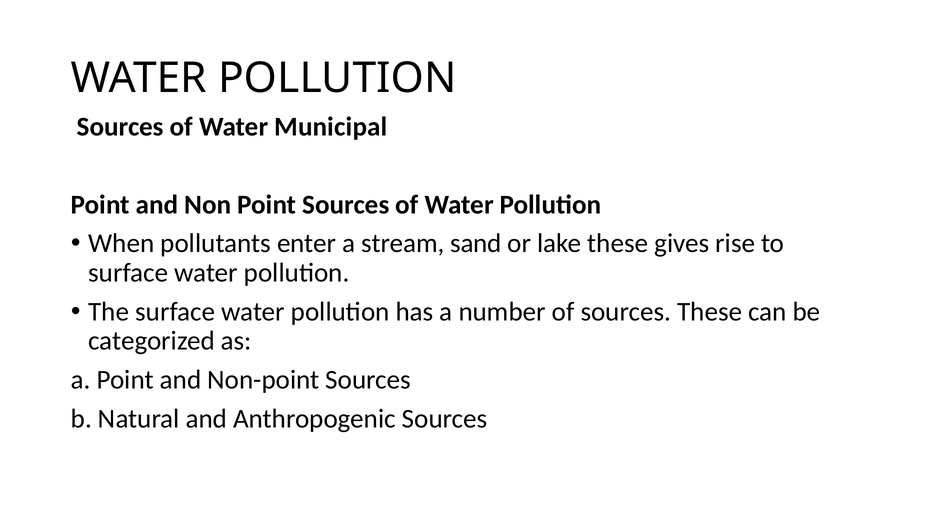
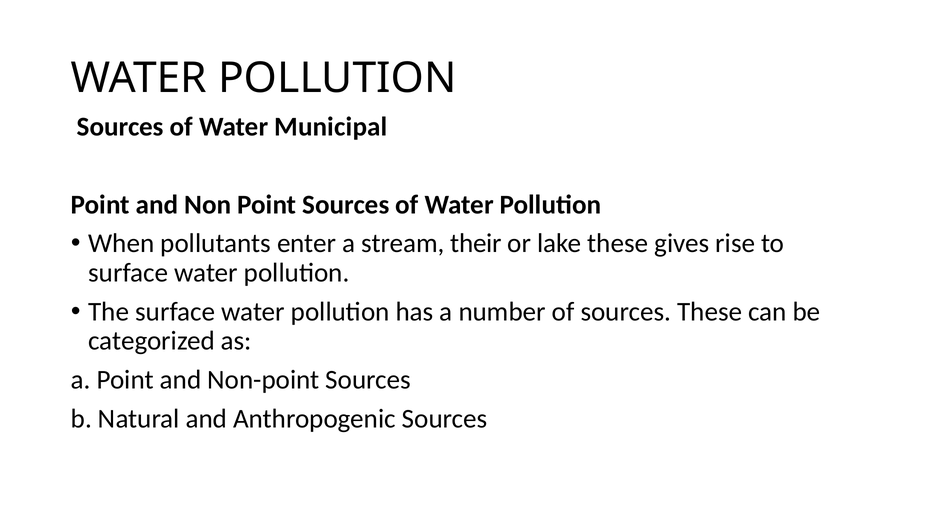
sand: sand -> their (476, 244)
